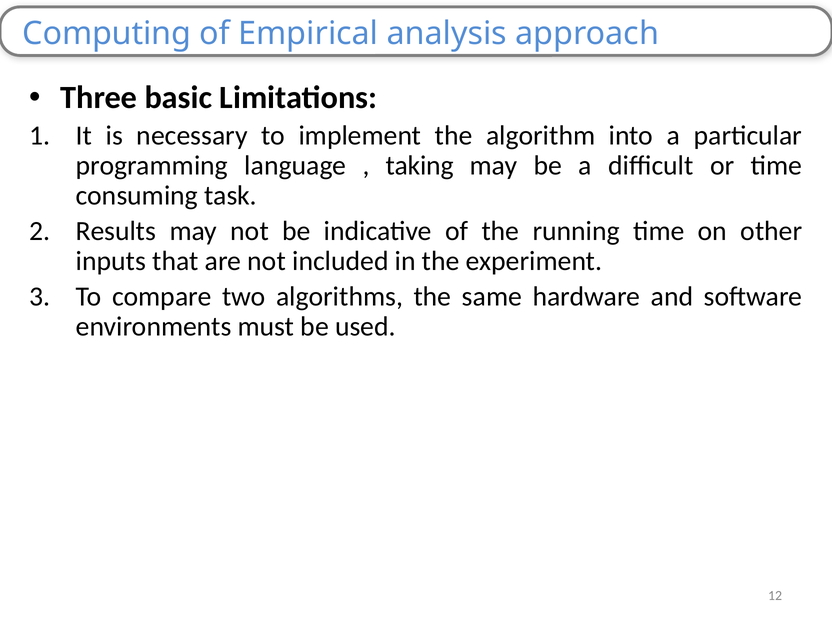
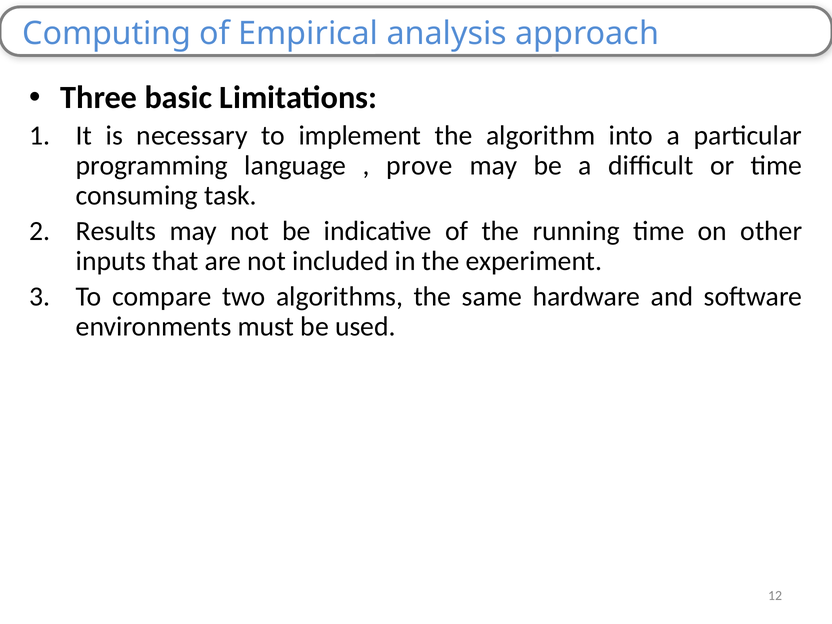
taking: taking -> prove (419, 166)
